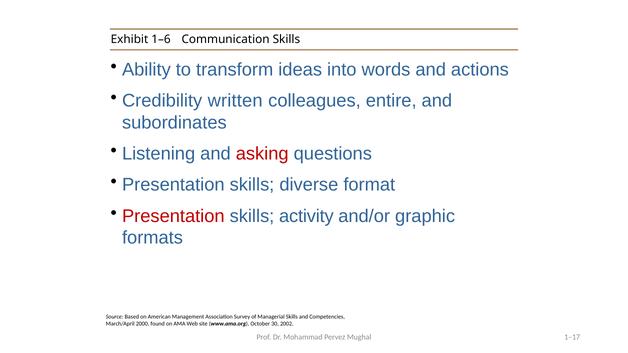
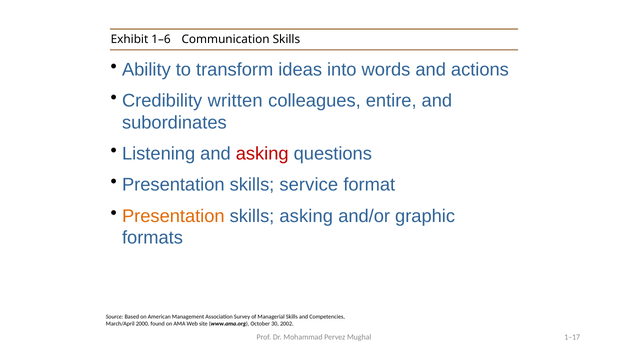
diverse: diverse -> service (309, 185)
Presentation colour: red -> orange (173, 216)
skills activity: activity -> asking (306, 216)
